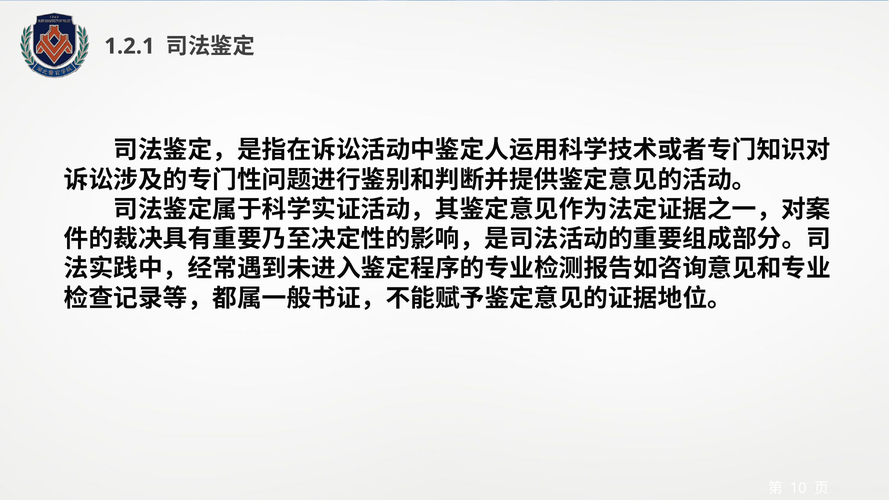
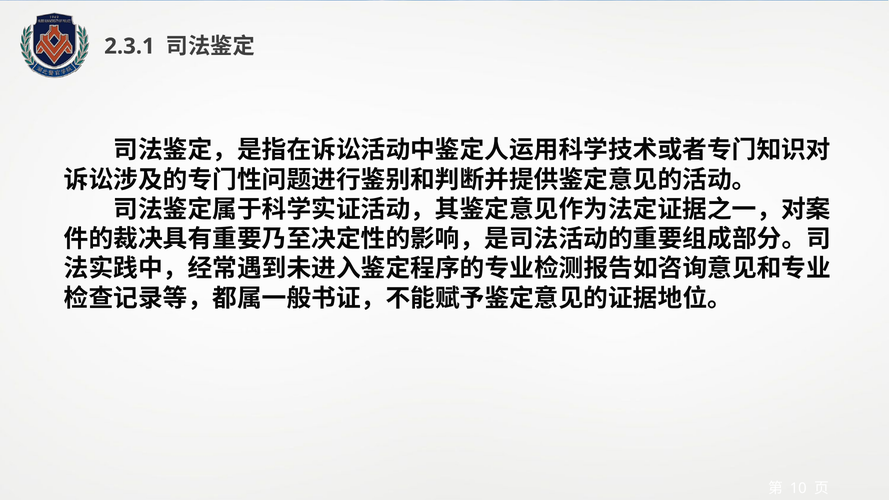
1.2.1: 1.2.1 -> 2.3.1 (129, 46)
